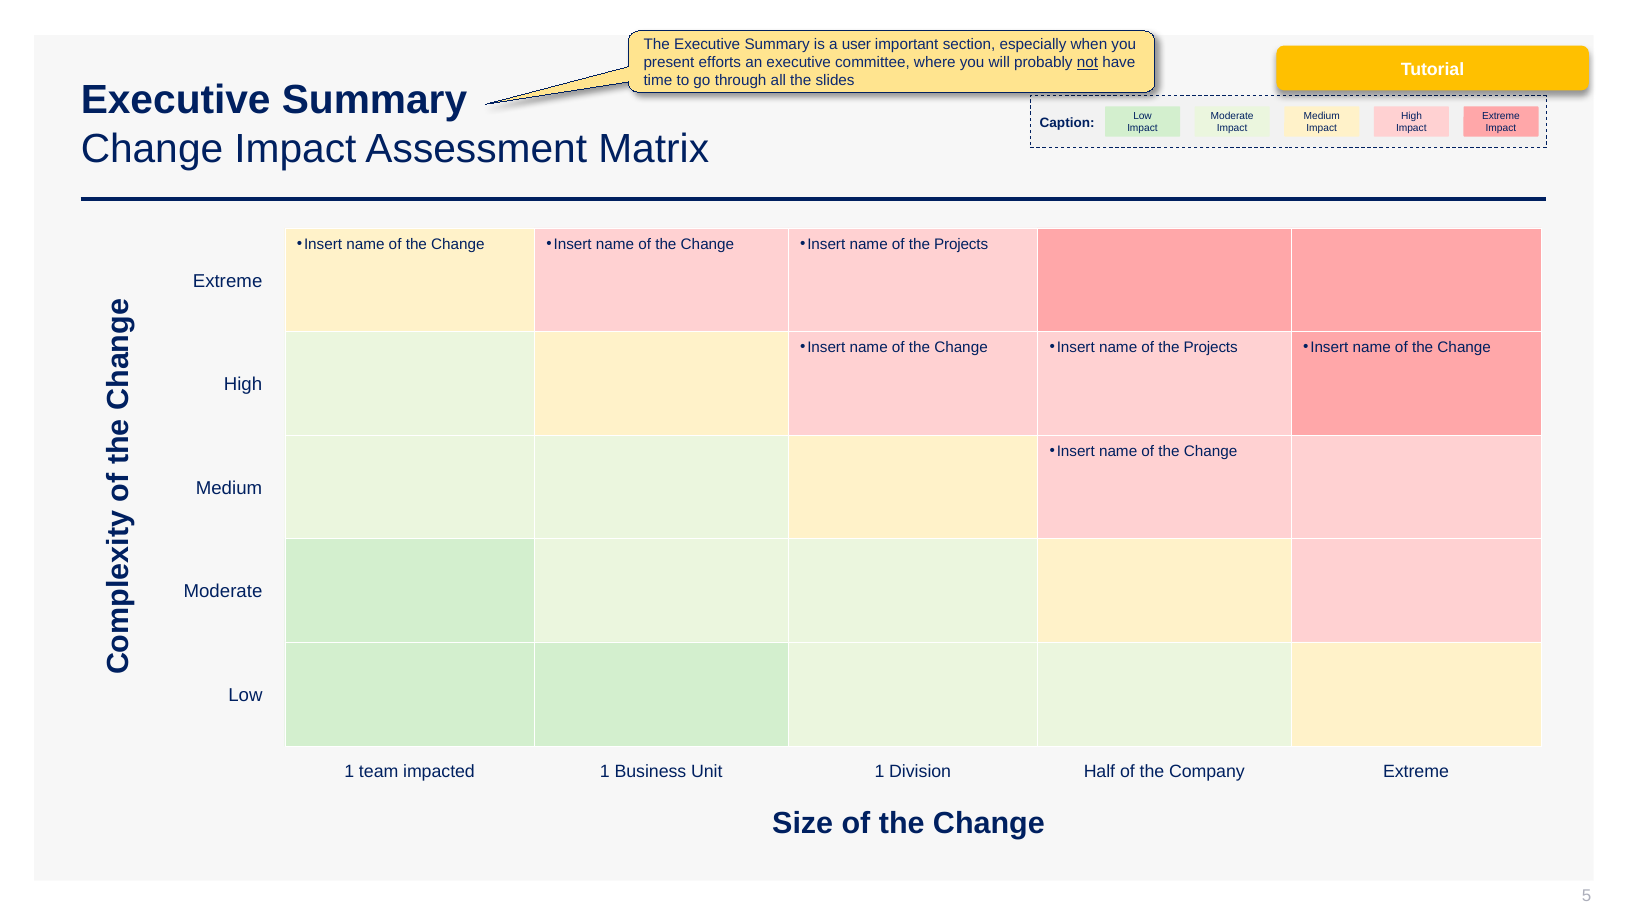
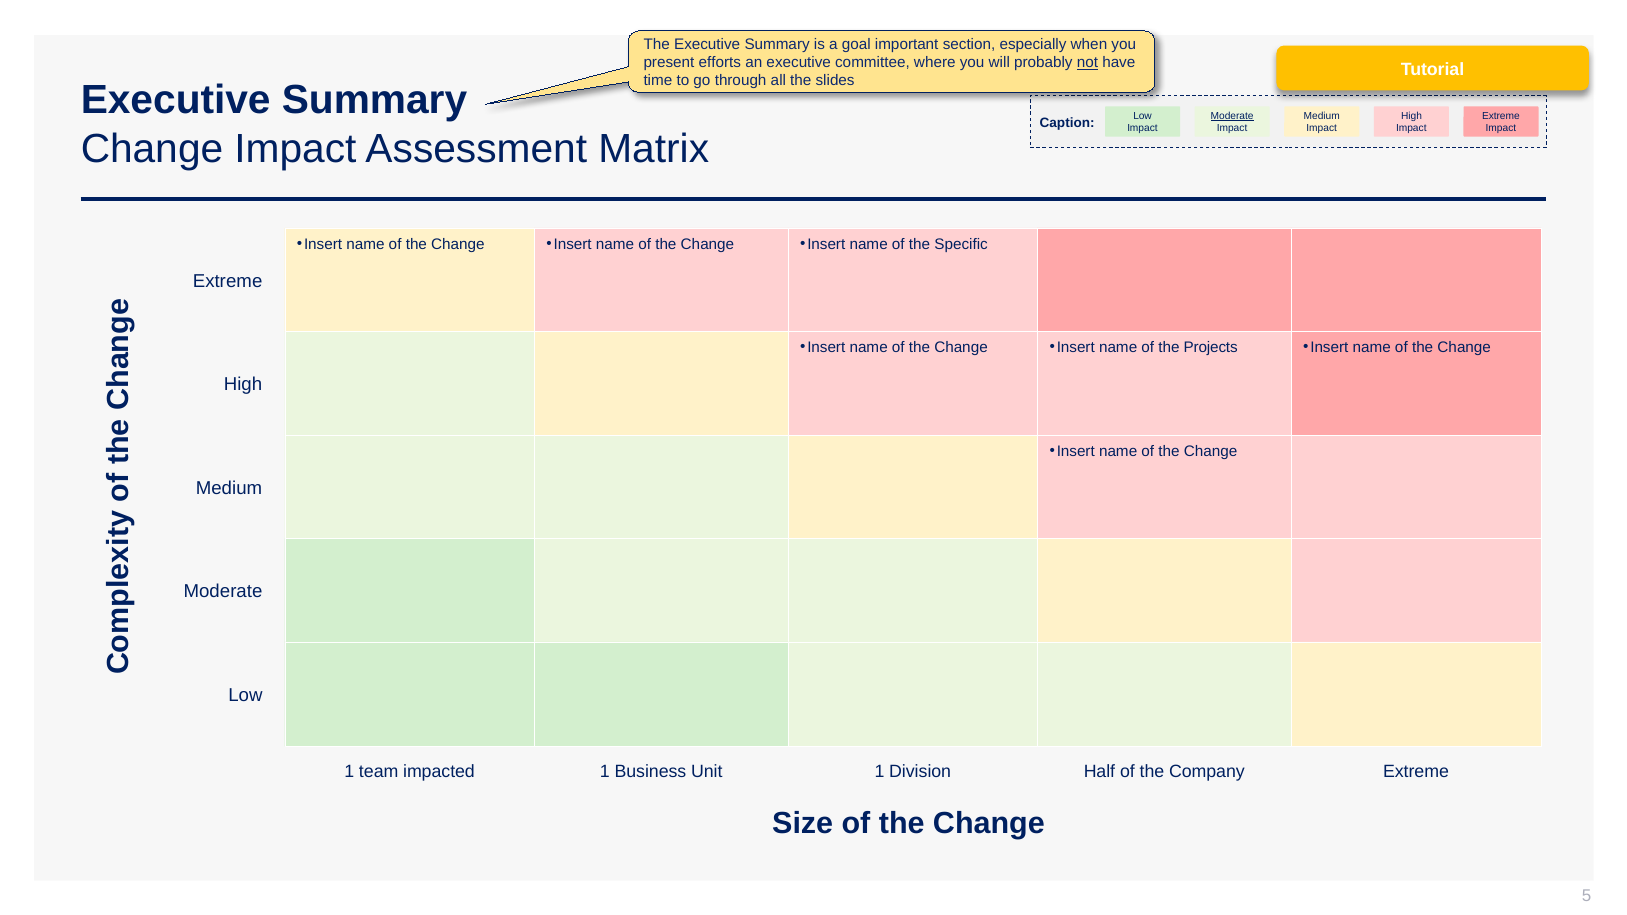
user: user -> goal (856, 44)
Moderate underline: none -> present (1232, 116)
Projects: Projects -> Specific (961, 244)
